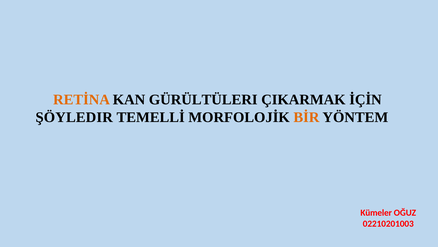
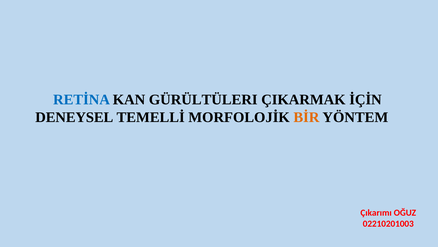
RETİNA colour: orange -> blue (82, 99)
ŞÖYLEDIR: ŞÖYLEDIR -> DENEYSEL (74, 117)
Kümeler: Kümeler -> Çıkarımı (376, 212)
